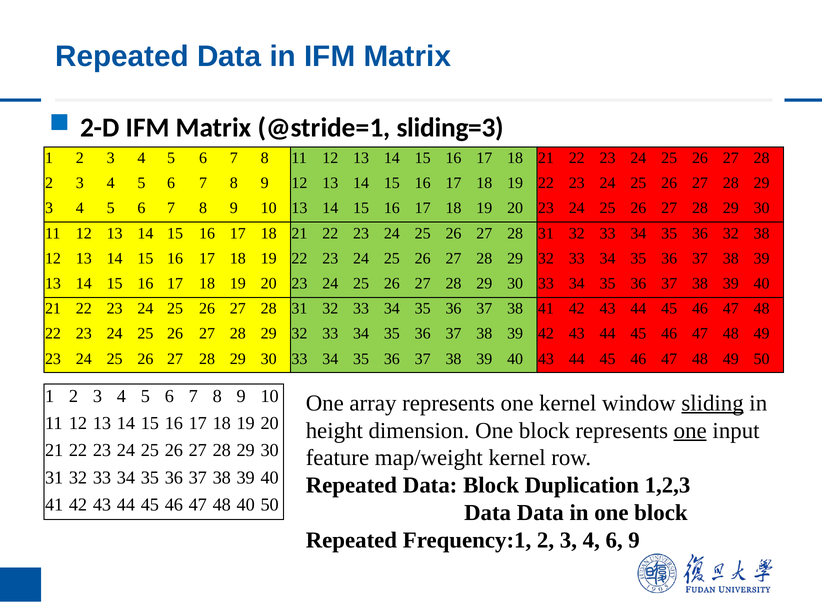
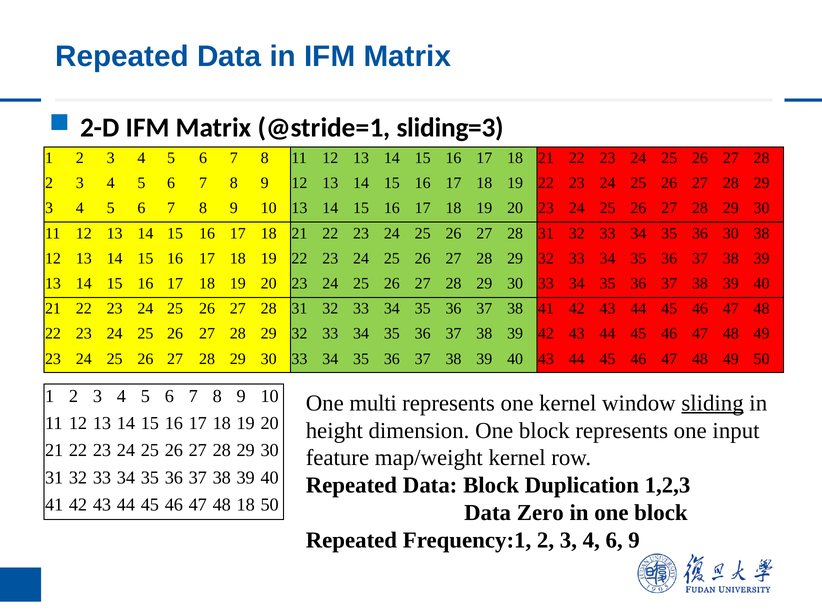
36 32: 32 -> 30 (731, 233)
array: array -> multi (373, 403)
one underline: present -> none (690, 431)
48 40: 40 -> 18 (246, 505)
Data Data: Data -> Zero (540, 513)
